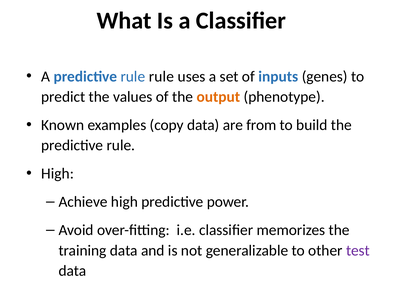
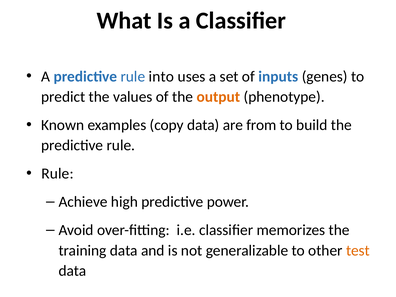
rule rule: rule -> into (161, 76)
High: High -> Rule (57, 174)
test colour: purple -> orange (358, 250)
